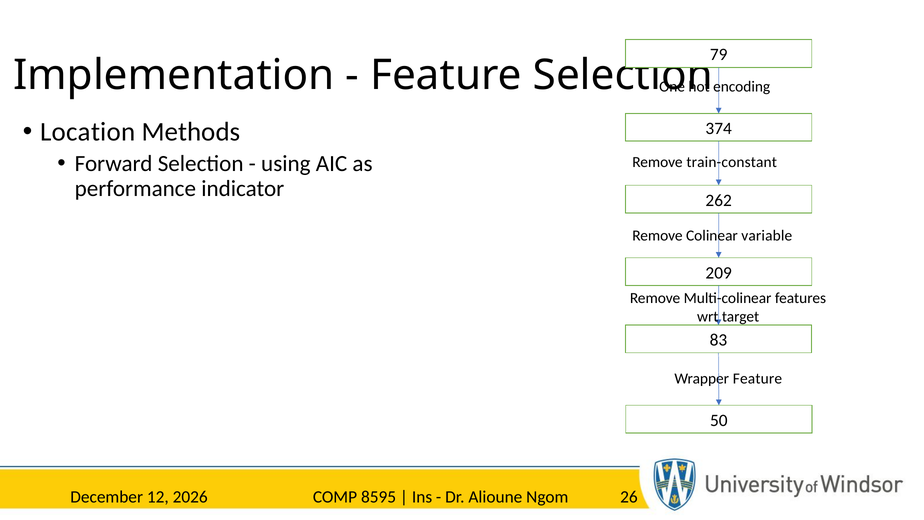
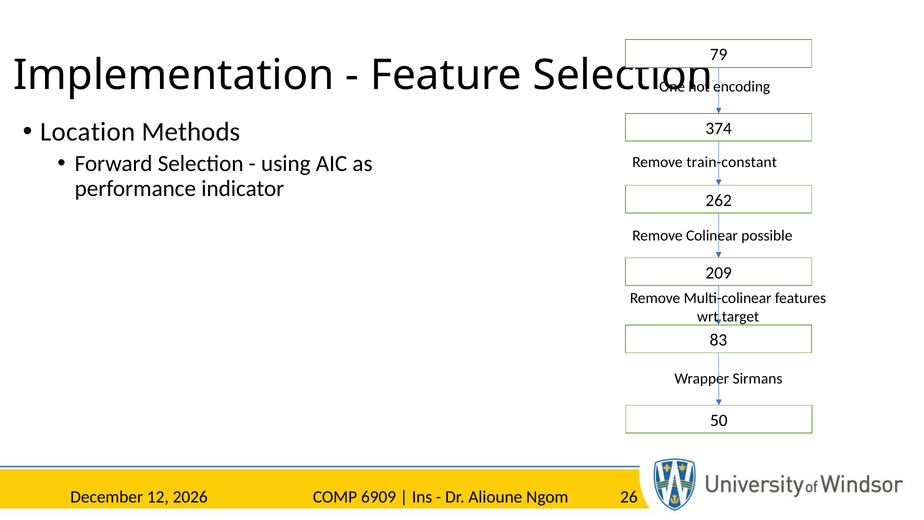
variable: variable -> possible (767, 236)
Wrapper Feature: Feature -> Sirmans (758, 378)
8595: 8595 -> 6909 (379, 497)
